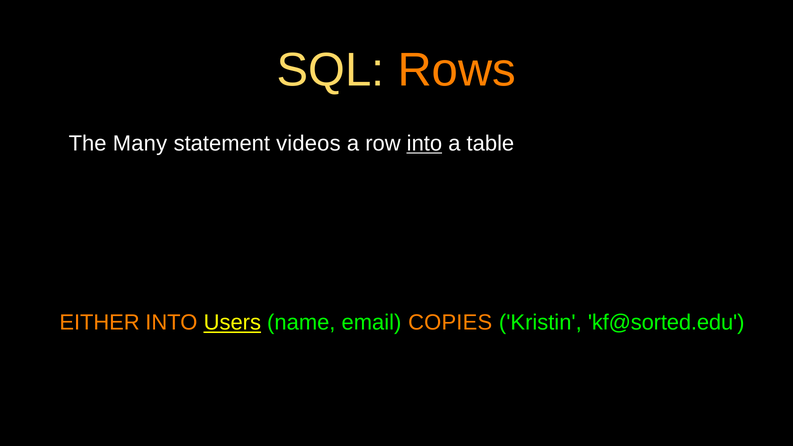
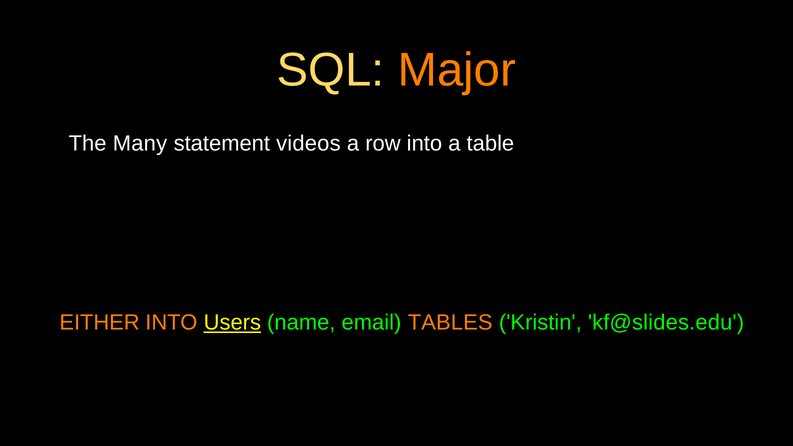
Rows: Rows -> Major (457, 70)
into underline: present -> none (424, 144)
COPIES: COPIES -> TABLES (450, 323)
kf@sorted.edu: kf@sorted.edu -> kf@slides.edu (666, 323)
